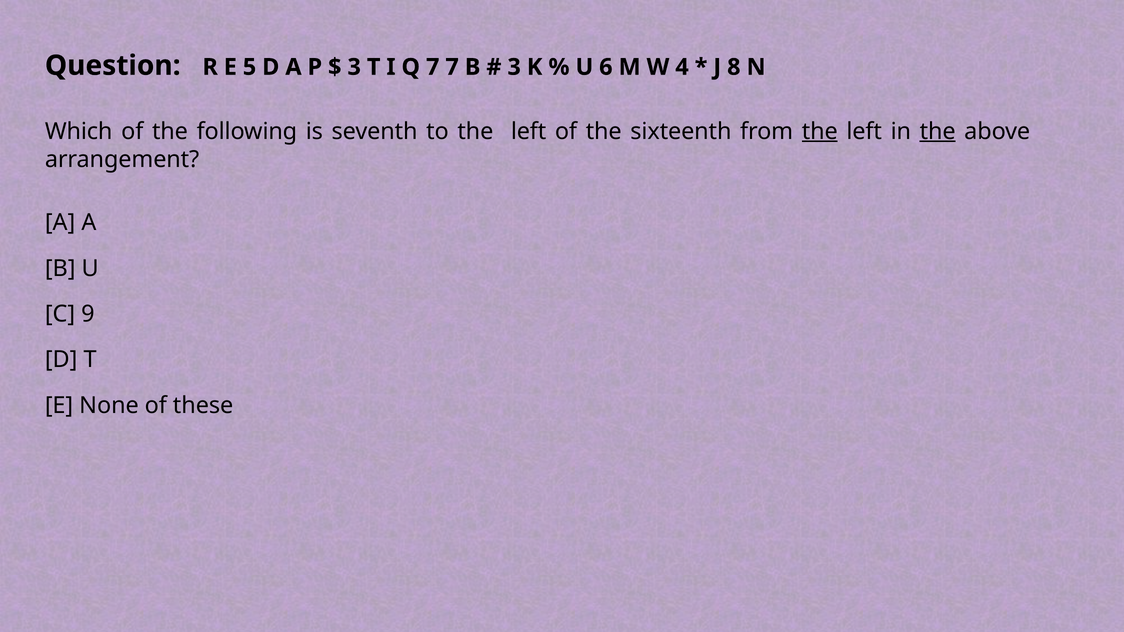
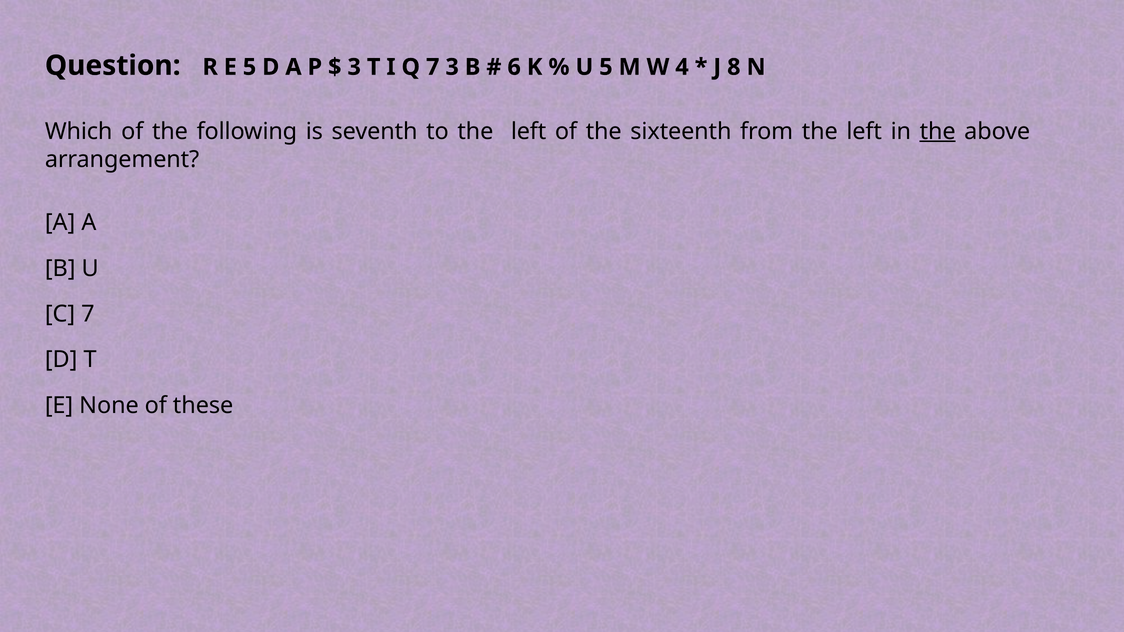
7 7: 7 -> 3 (452, 67)
3: 3 -> 6 (514, 67)
U 6: 6 -> 5 (606, 67)
the underline: present -> none (820, 131)
C 9: 9 -> 7 (88, 314)
